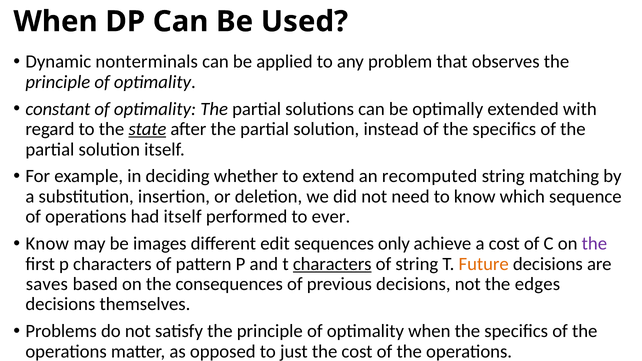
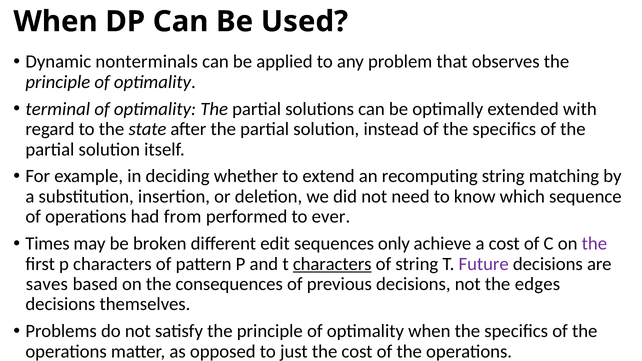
constant: constant -> terminal (58, 109)
state underline: present -> none (147, 129)
recomputed: recomputed -> recomputing (430, 176)
had itself: itself -> from (183, 217)
Know: Know -> Times (47, 244)
images: images -> broken (160, 244)
Future colour: orange -> purple (484, 264)
